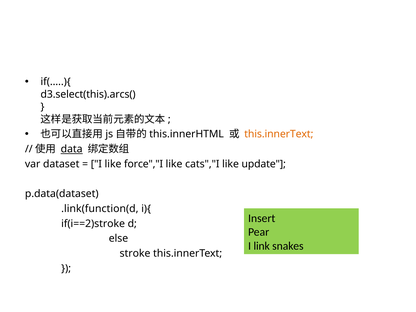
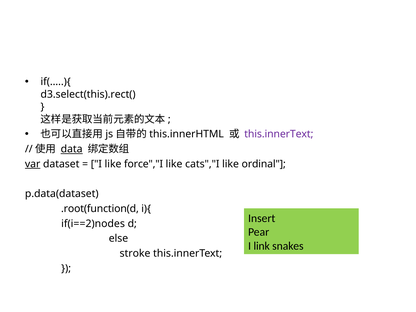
d3.select(this).arcs(: d3.select(this).arcs( -> d3.select(this).rect( (88, 94)
this.innerText colour: orange -> purple (279, 134)
var underline: none -> present (33, 164)
update: update -> ordinal (264, 164)
.link(function(d: .link(function(d -> .root(function(d (100, 209)
if(i==2)stroke: if(i==2)stroke -> if(i==2)nodes (93, 224)
